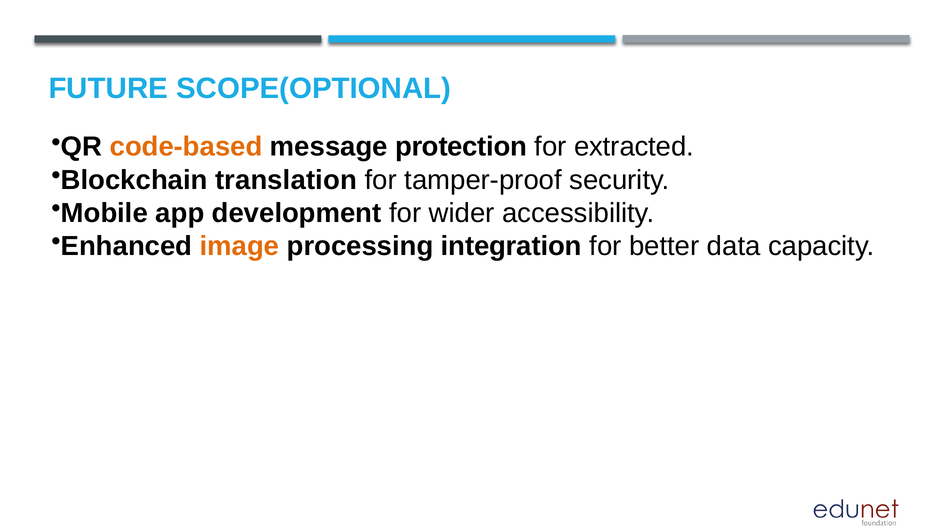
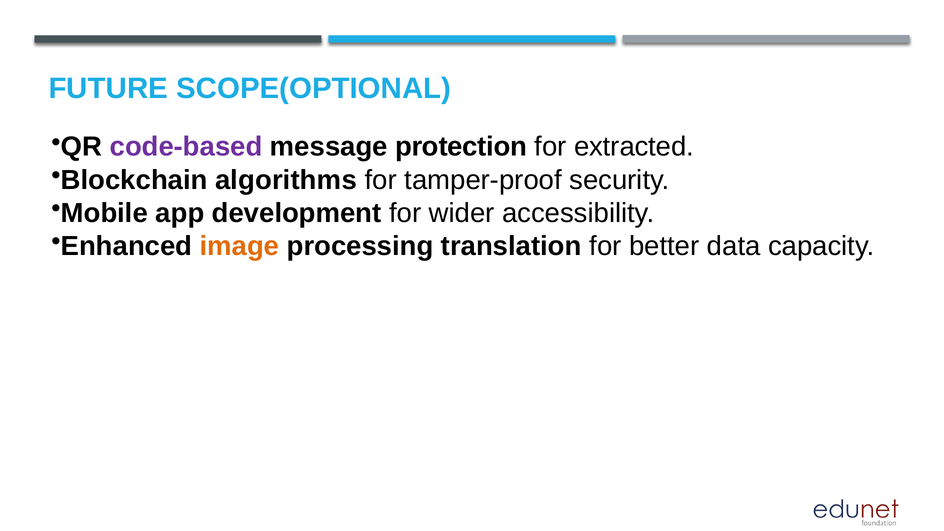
code-based colour: orange -> purple (186, 147)
translation: translation -> algorithms (286, 180)
integration: integration -> translation (511, 246)
